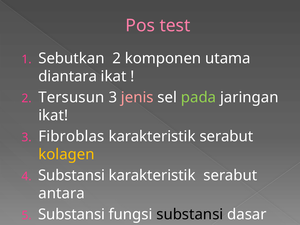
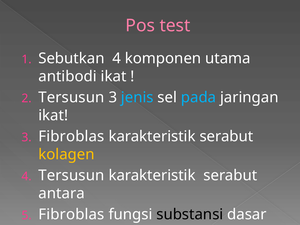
Sebutkan 2: 2 -> 4 (117, 58)
diantara: diantara -> antibodi (68, 76)
jenis colour: pink -> light blue (137, 97)
pada colour: light green -> light blue (198, 97)
Substansi: Substansi -> Tersusun (71, 175)
Substansi: Substansi -> Fibroblas (71, 214)
